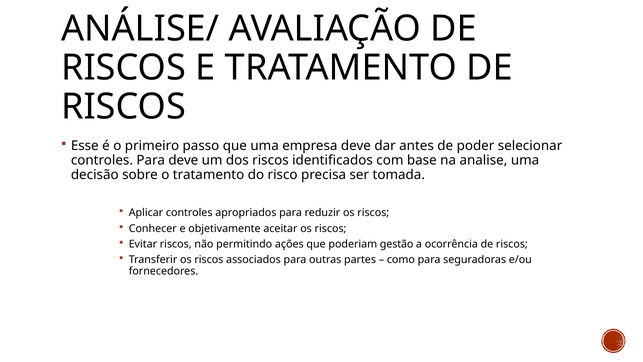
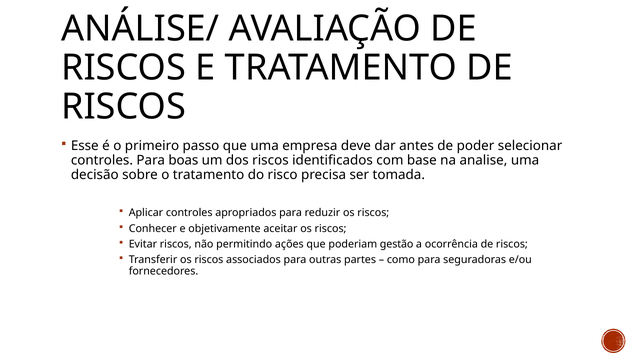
Para deve: deve -> boas (183, 160)
